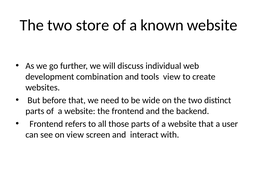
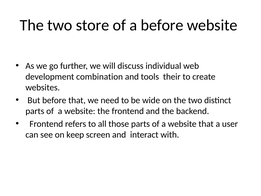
a known: known -> before (162, 25)
tools view: view -> their (172, 77)
on view: view -> keep (75, 135)
